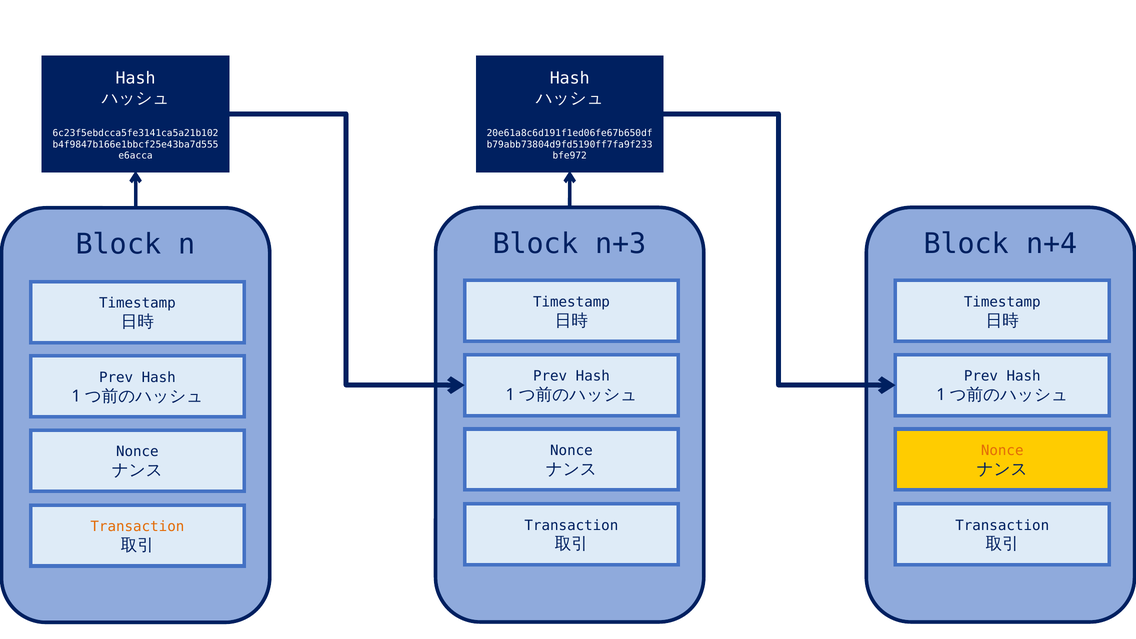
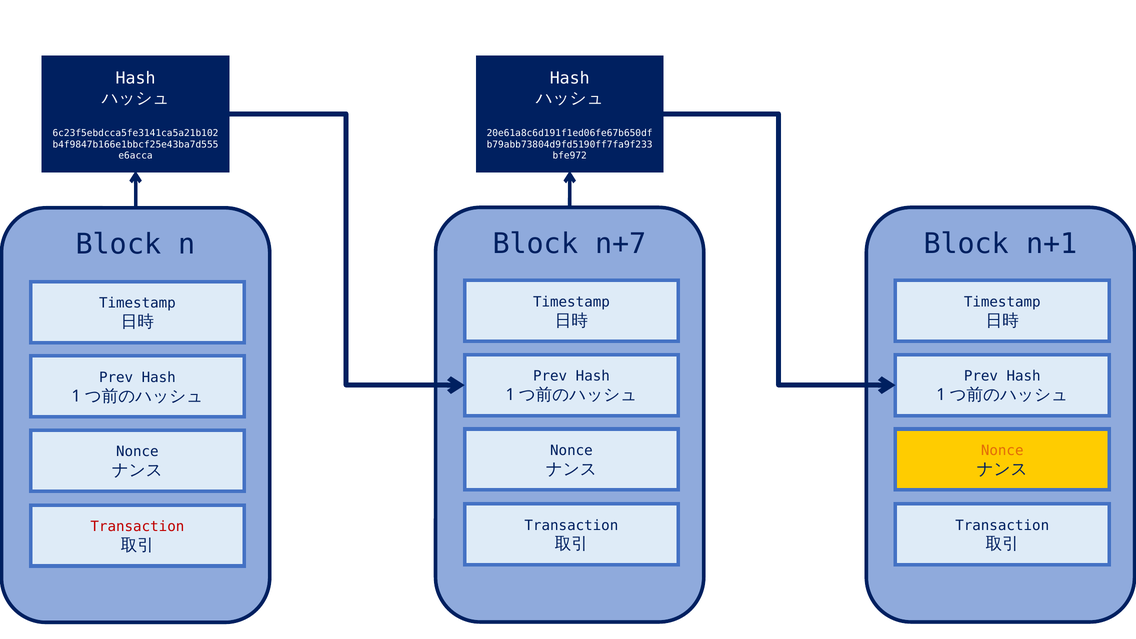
n+3: n+3 -> n+7 (621, 244)
n+4: n+4 -> n+1 (1052, 244)
Transaction colour: orange -> red (137, 527)
